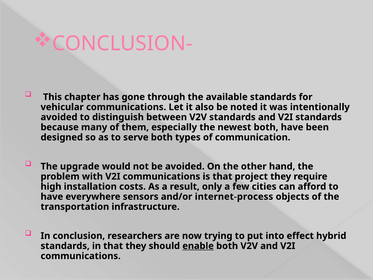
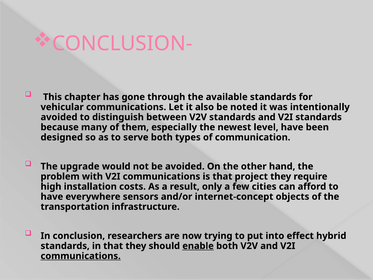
newest both: both -> level (266, 127)
internet-process: internet-process -> internet-concept (234, 196)
communications underline: none -> present (81, 256)
